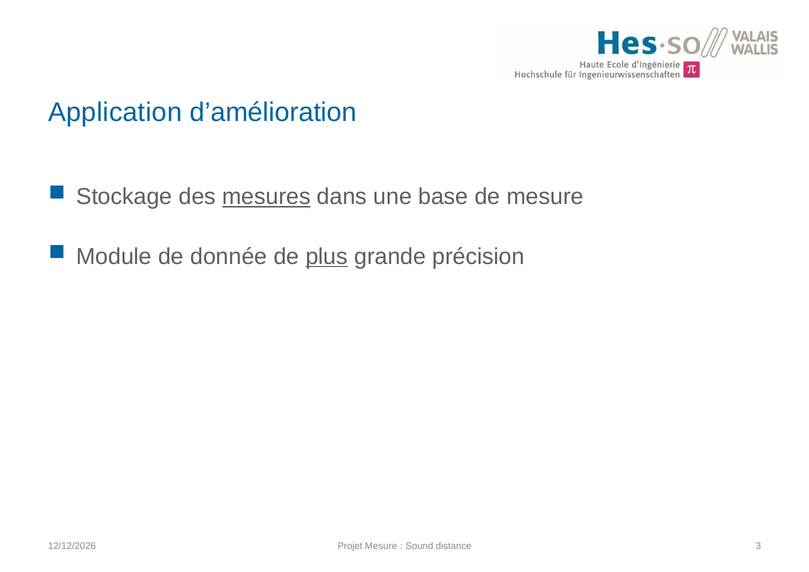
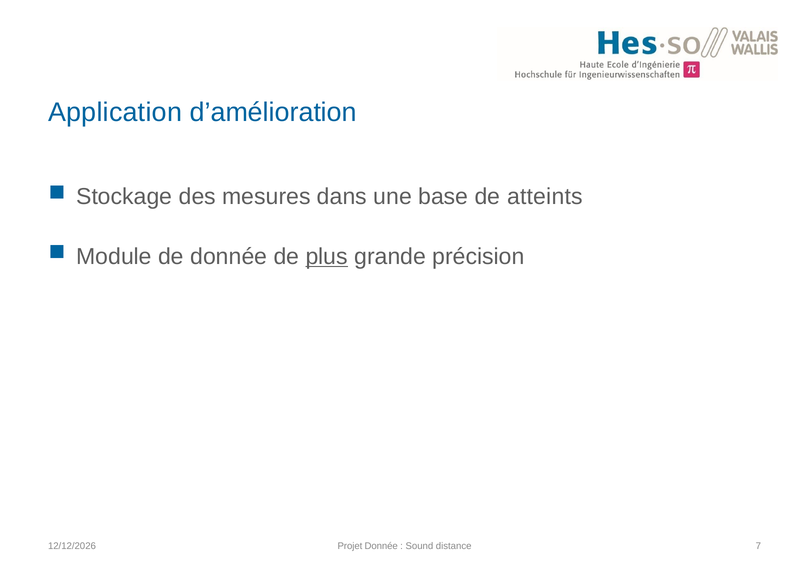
mesures underline: present -> none (266, 197)
de mesure: mesure -> atteints (545, 197)
Projet Mesure: Mesure -> Donnée (381, 546)
3: 3 -> 7 (758, 546)
